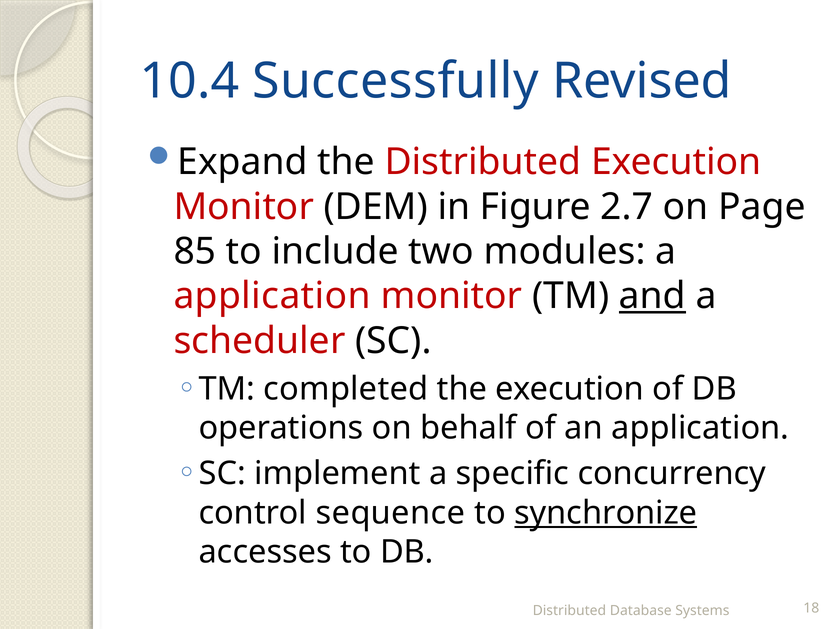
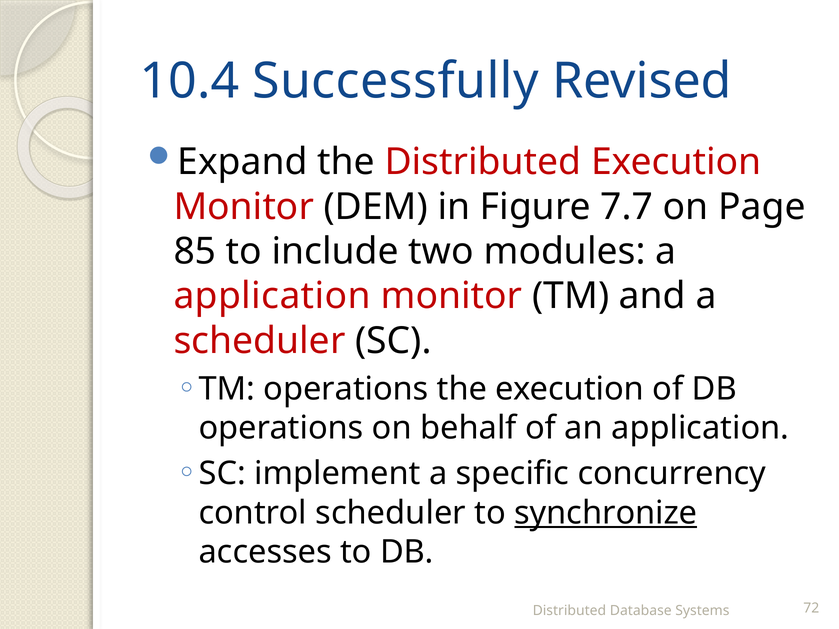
2.7: 2.7 -> 7.7 (627, 207)
and underline: present -> none (652, 296)
TM completed: completed -> operations (346, 389)
control sequence: sequence -> scheduler (391, 513)
18: 18 -> 72 (811, 608)
